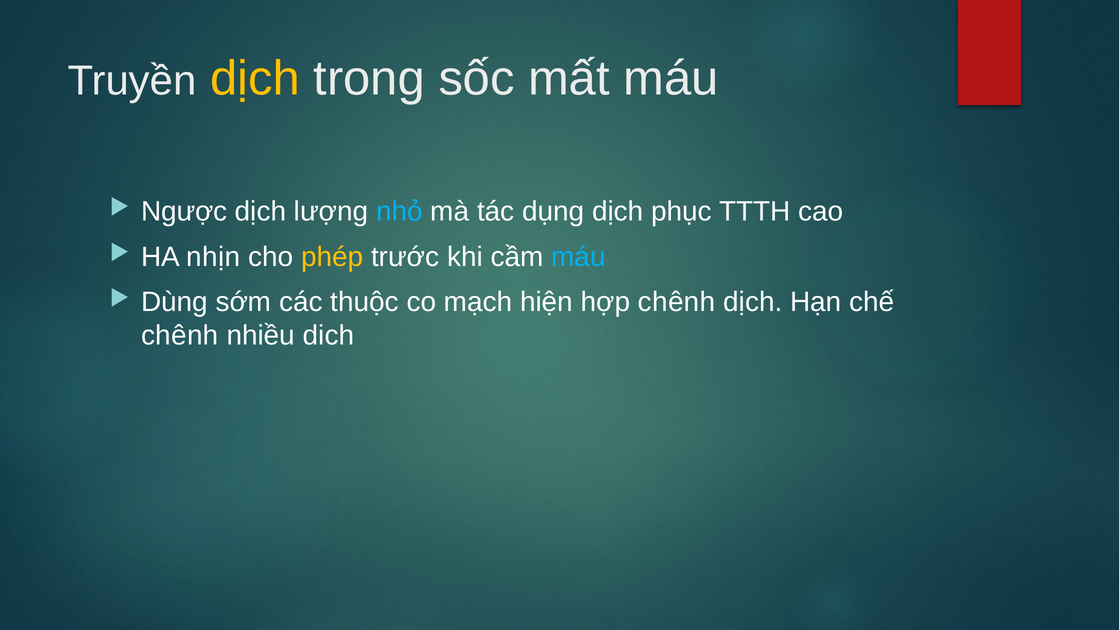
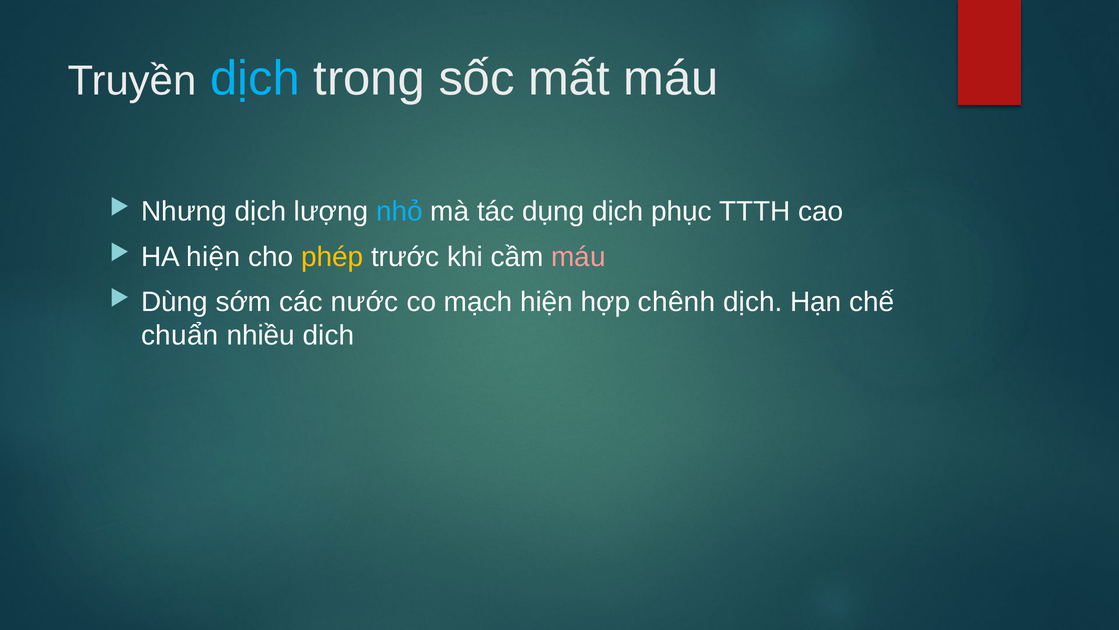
dịch colour: yellow -> light blue (255, 79)
Ngược: Ngược -> Nhưng (184, 211)
HA nhịn: nhịn -> hiện (213, 257)
máu colour: light blue -> pink (578, 257)
thuộc: thuộc -> nước (364, 302)
chênh: chênh -> chuẩn (180, 335)
